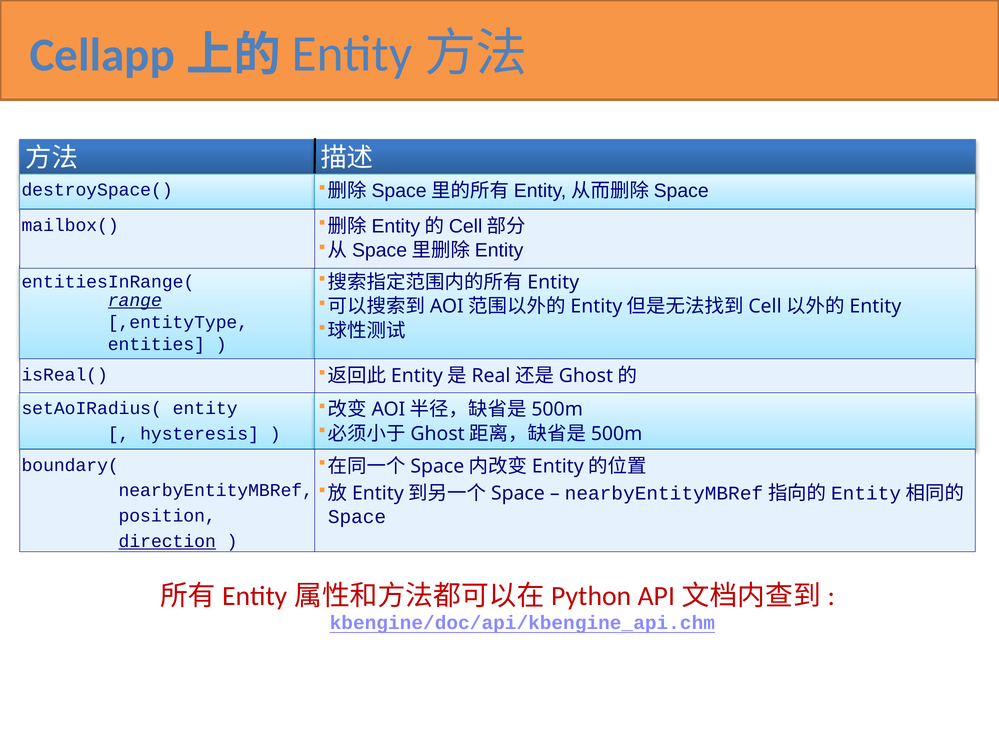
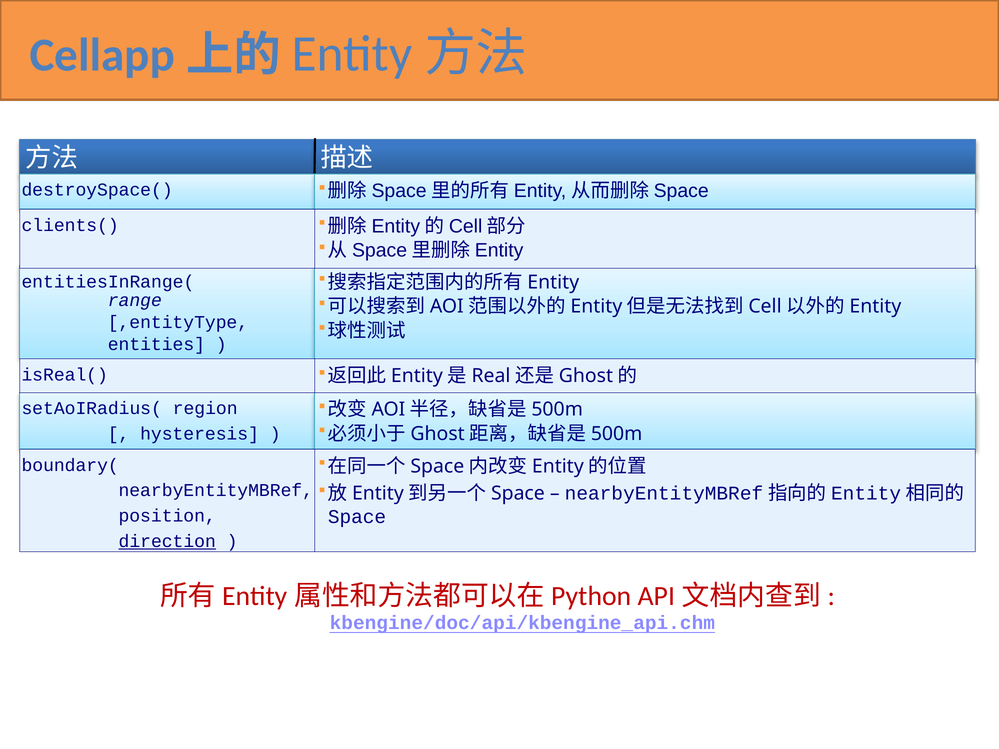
mailbox(: mailbox( -> clients( (70, 225)
range underline: present -> none (135, 300)
entity: entity -> region (205, 409)
